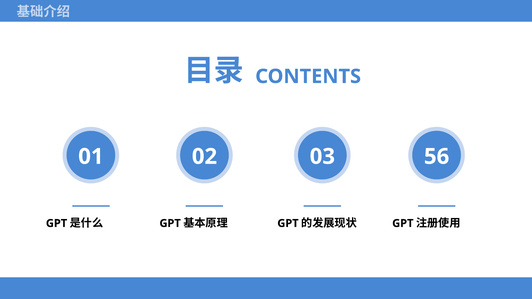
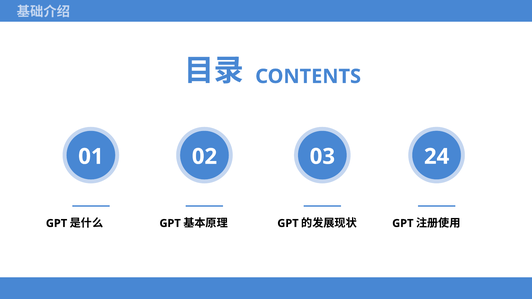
56: 56 -> 24 (437, 157)
